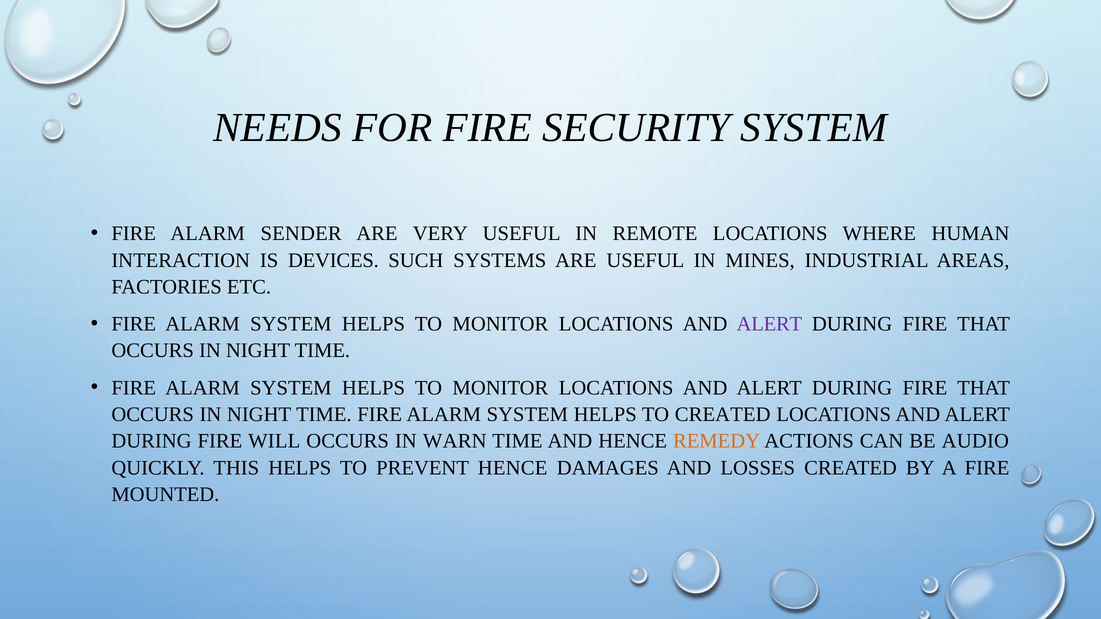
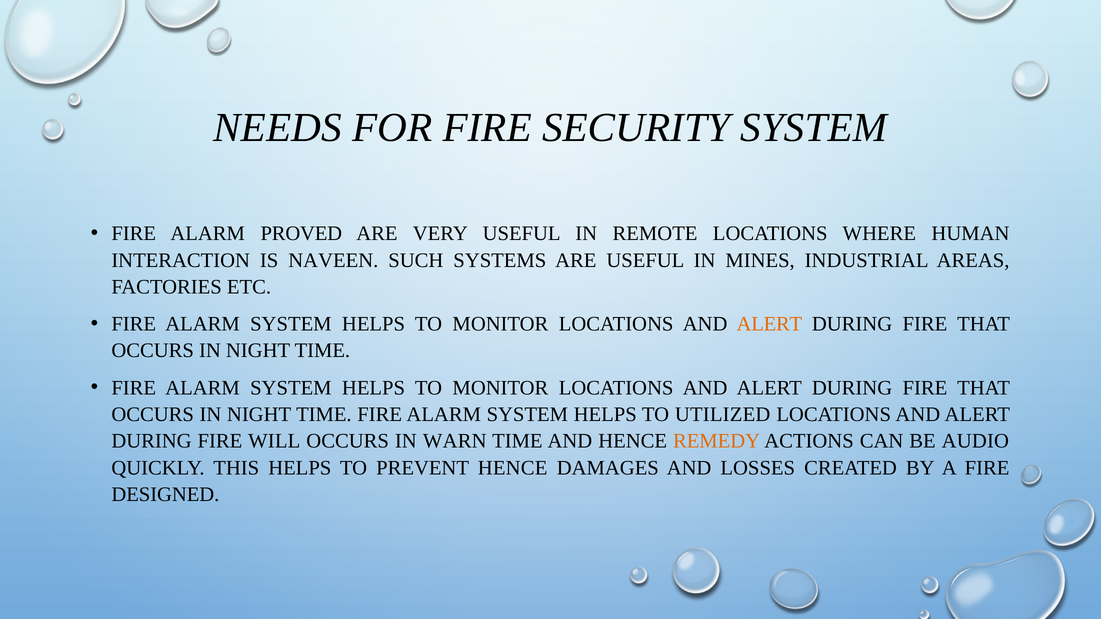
SENDER: SENDER -> PROVED (301, 234)
DEVICES: DEVICES -> NAVEEN (333, 260)
ALERT colour: purple -> orange (769, 324)
TO CREATED: CREATED -> UTILIZED (723, 415)
MOUNTED: MOUNTED -> DESIGNED (165, 495)
